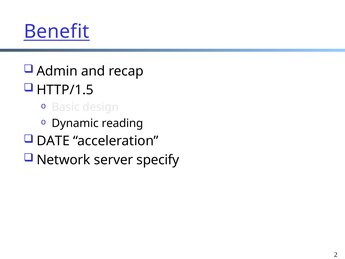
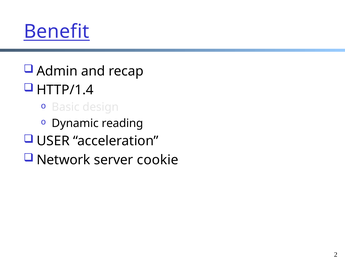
HTTP/1.5: HTTP/1.5 -> HTTP/1.4 (65, 90)
DATE: DATE -> USER (53, 141)
specify: specify -> cookie (158, 160)
